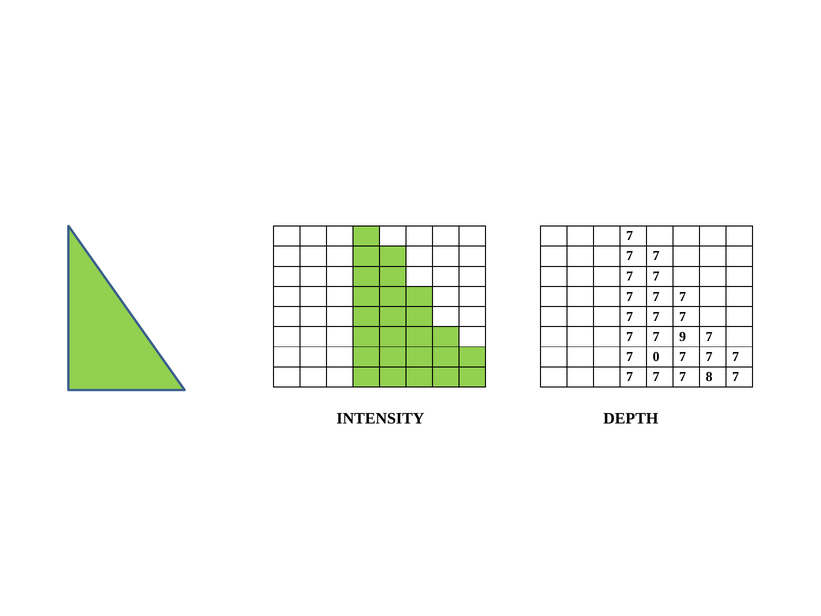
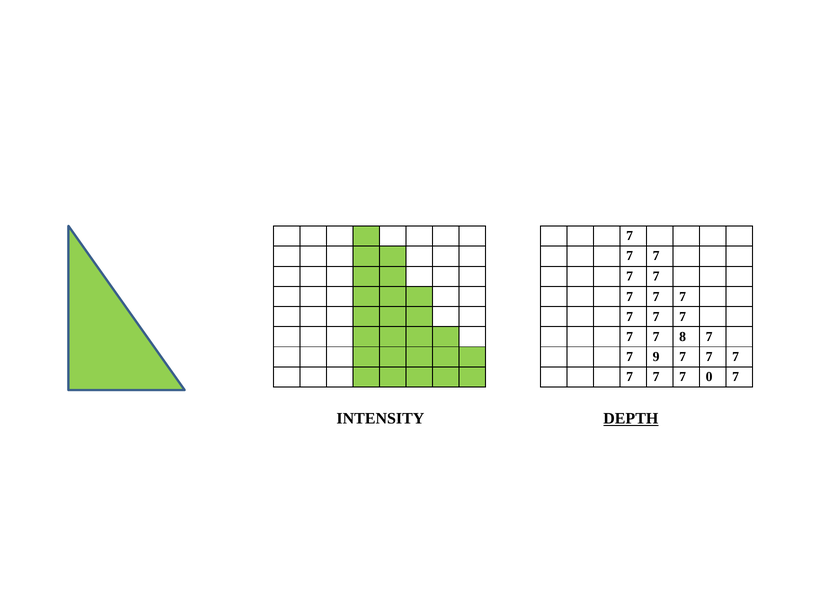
9: 9 -> 8 (683, 336)
0: 0 -> 9 (656, 357)
8: 8 -> 0 (709, 377)
DEPTH underline: none -> present (631, 418)
